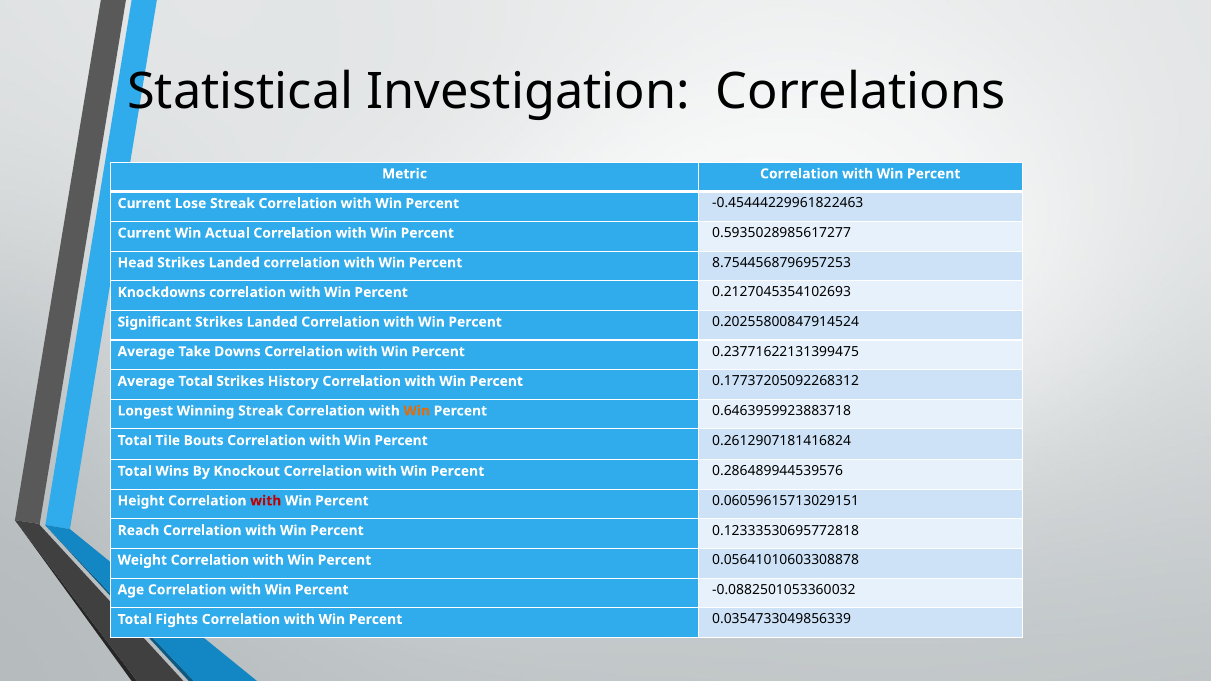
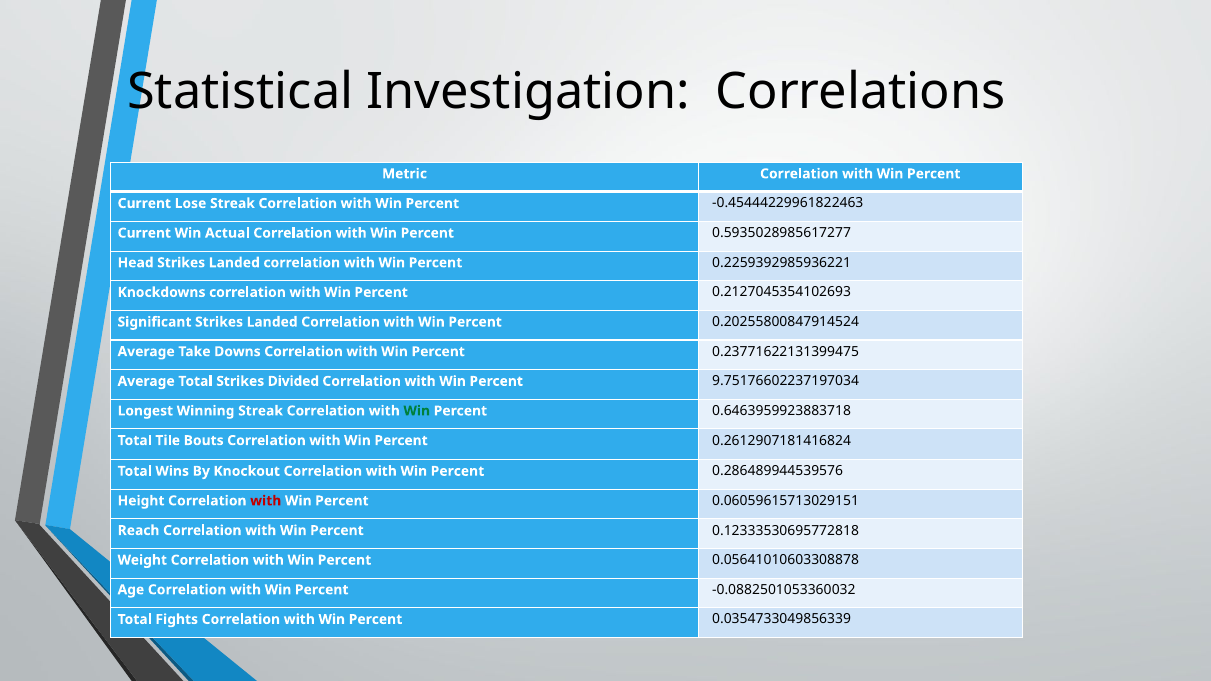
8.7544568796957253: 8.7544568796957253 -> 0.2259392985936221 (782, 263)
History: History -> Divided (293, 381)
0.17737205092268312: 0.17737205092268312 -> 9.75176602237197034 (786, 381)
Win colour: orange -> green (417, 411)
